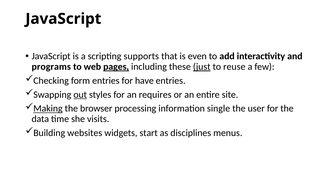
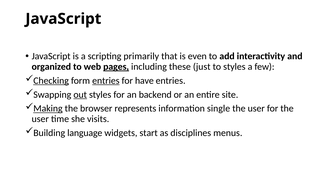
supports: supports -> primarily (141, 56)
programs: programs -> organized (51, 67)
just underline: present -> none (202, 67)
to reuse: reuse -> styles (234, 67)
Checking underline: none -> present (51, 81)
entries underline: none -> present (106, 81)
requires: requires -> backend (155, 95)
processing: processing -> represents (135, 109)
data: data -> user (40, 119)
websites: websites -> language (85, 133)
